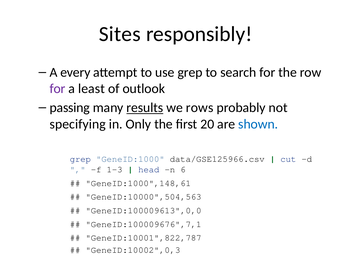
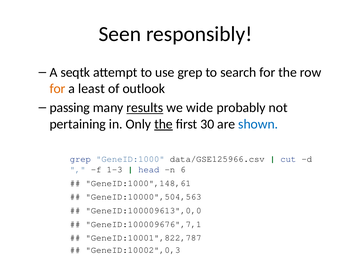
Sites: Sites -> Seen (120, 34)
every: every -> seqtk (75, 72)
for colour: purple -> orange (58, 89)
rows: rows -> wide (200, 108)
specifying: specifying -> pertaining (78, 124)
the underline: none -> present (164, 124)
20: 20 -> 30 (207, 124)
